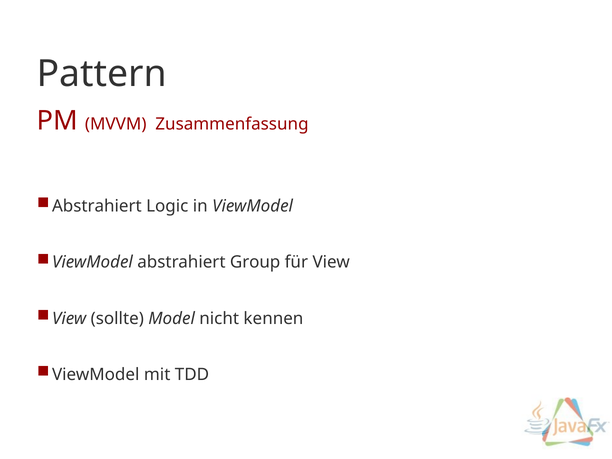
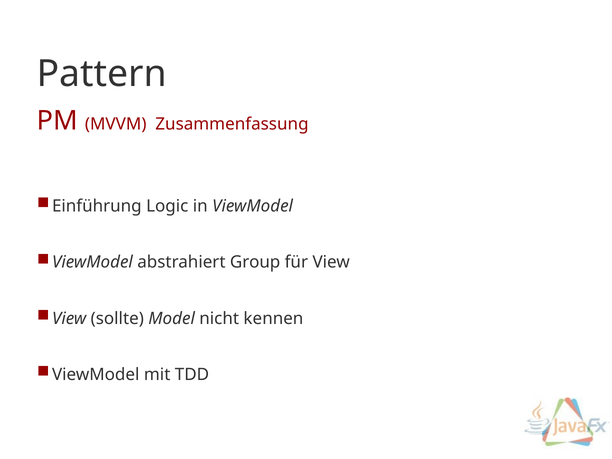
Abstrahiert: Abstrahiert -> Einführung (97, 206)
